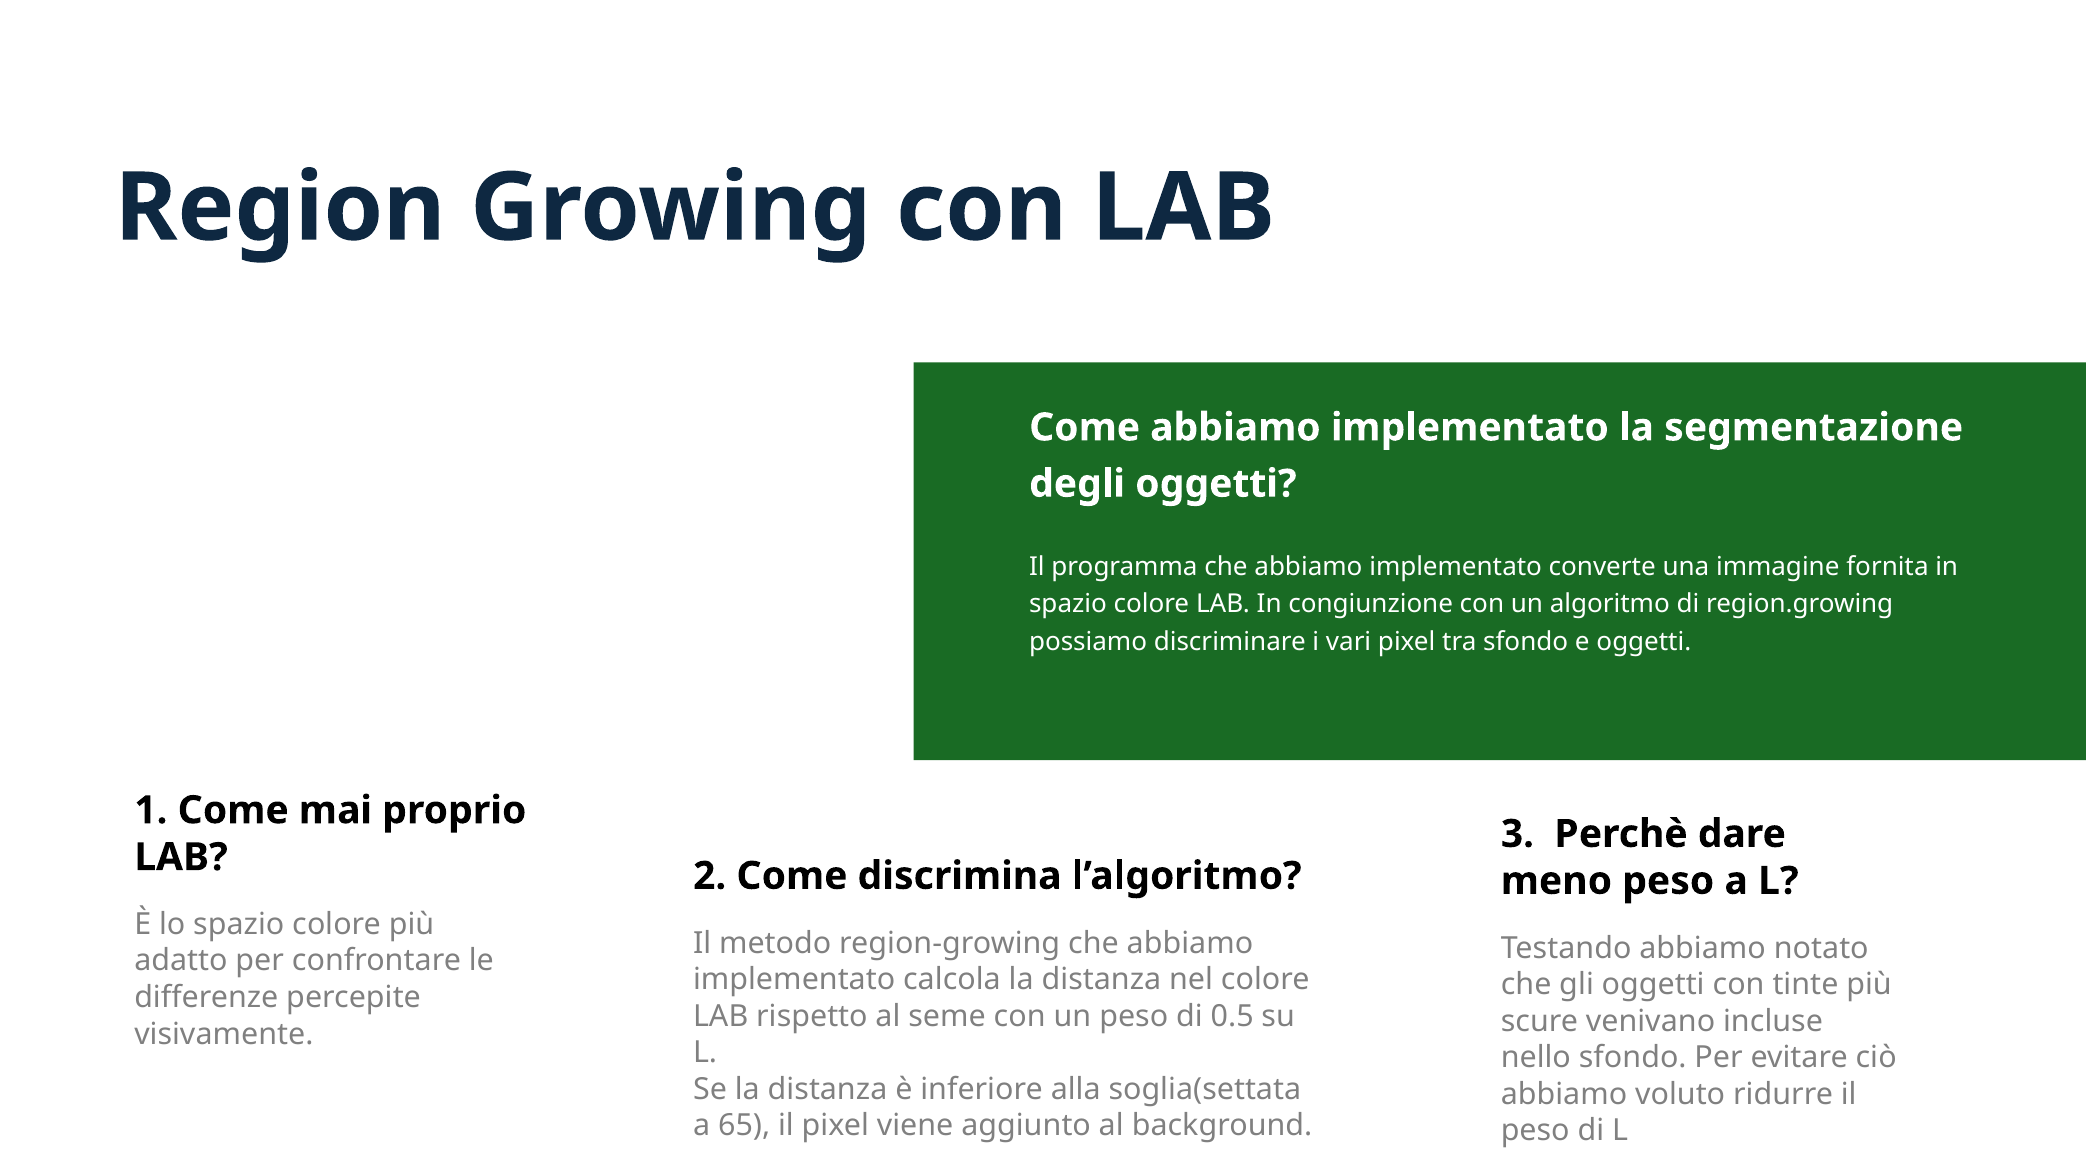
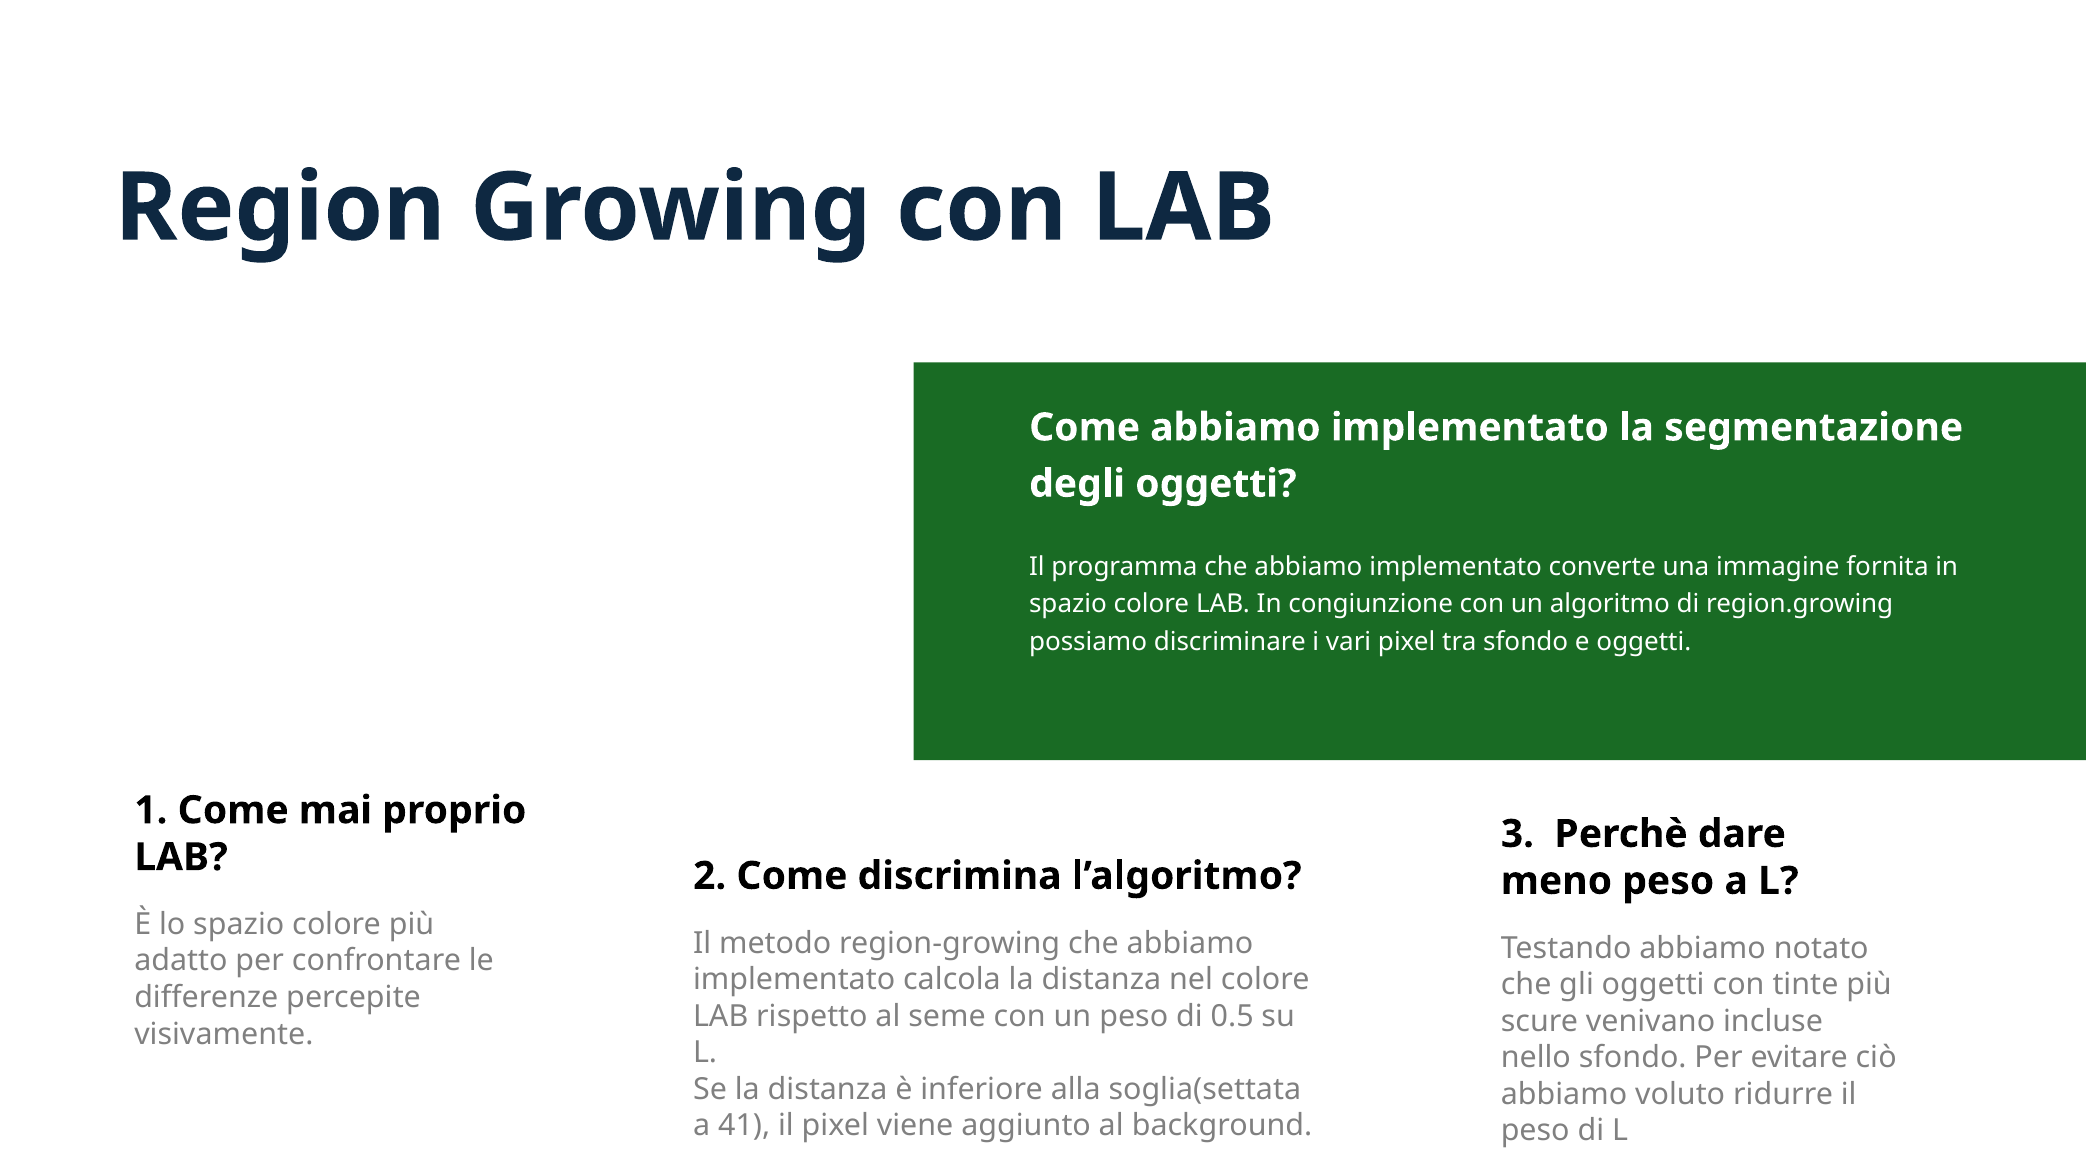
65: 65 -> 41 (744, 1126)
